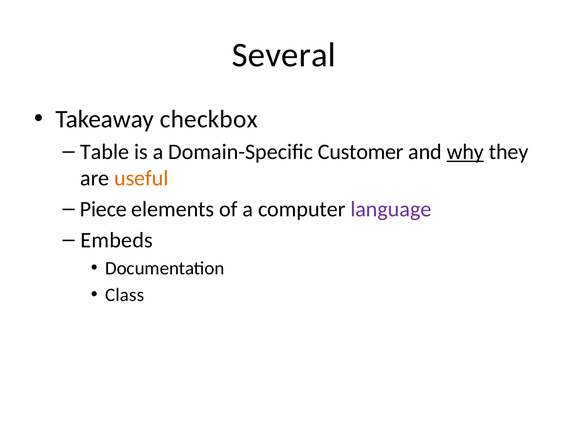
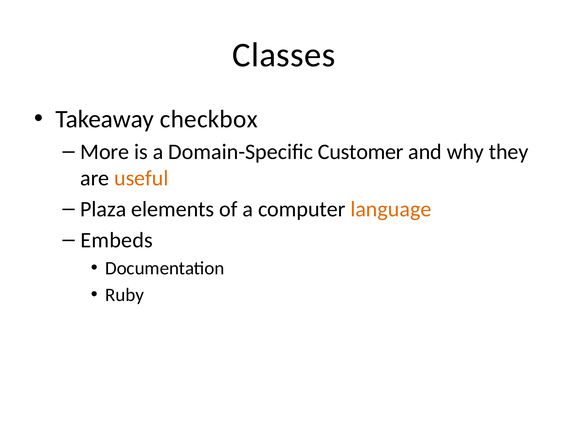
Several: Several -> Classes (284, 55)
Table: Table -> More (105, 152)
why underline: present -> none (465, 152)
Piece: Piece -> Plaza (103, 209)
language colour: purple -> orange (391, 209)
Class: Class -> Ruby (125, 295)
